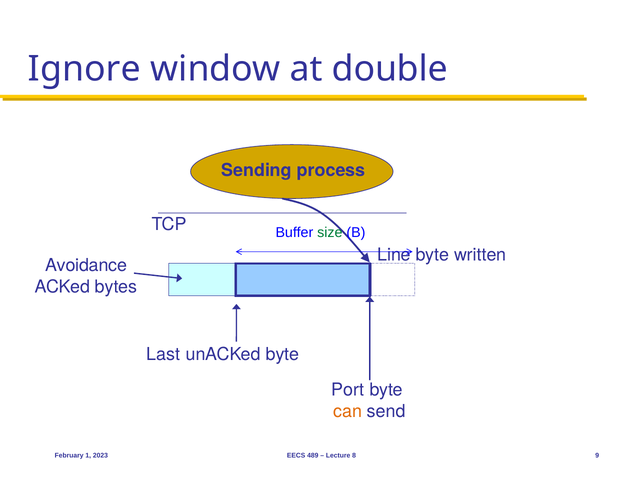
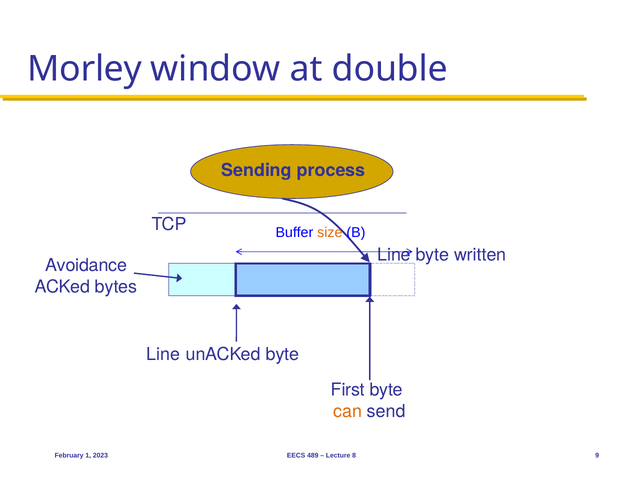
Ignore: Ignore -> Morley (85, 69)
size colour: green -> orange (330, 232)
Last: Last -> Line (163, 354)
Port: Port -> First (348, 390)
